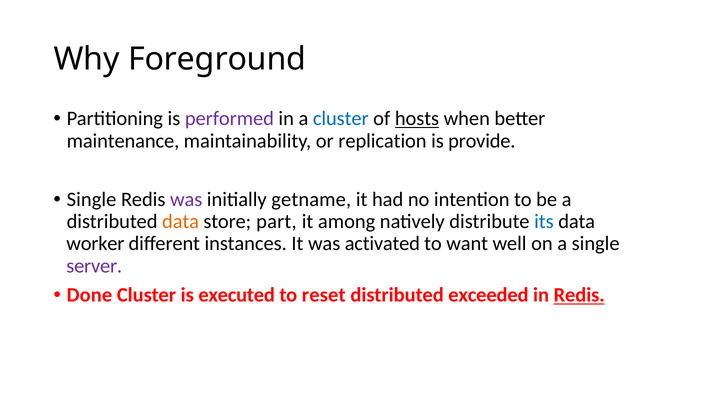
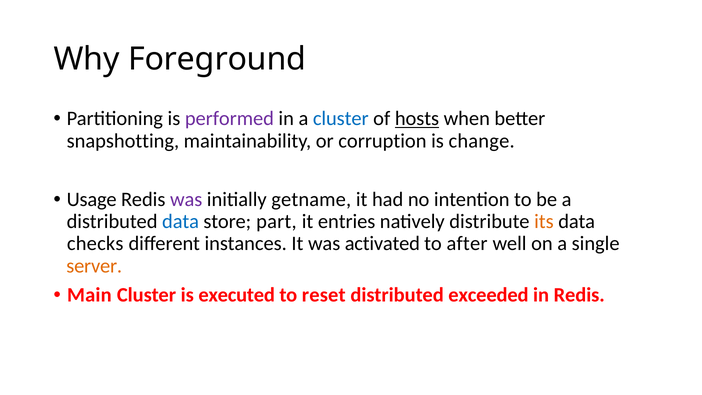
maintenance: maintenance -> snapshotting (123, 141)
replication: replication -> corruption (382, 141)
provide: provide -> change (482, 141)
Single: Single -> Usage (92, 199)
data colour: orange -> blue (181, 222)
among: among -> entries (347, 222)
its colour: blue -> orange (544, 222)
worker: worker -> checks (95, 244)
want: want -> after (467, 244)
server colour: purple -> orange (94, 266)
Done: Done -> Main (89, 295)
Redis underline: present -> none (579, 295)
